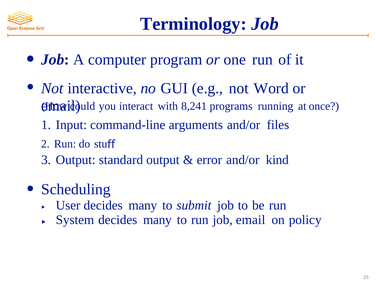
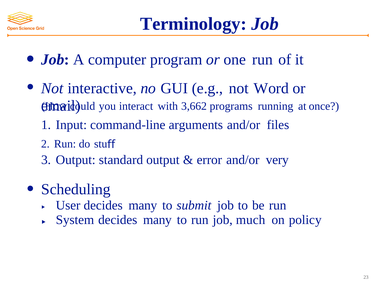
8,241: 8,241 -> 3,662 (194, 106)
kind: kind -> very (277, 160)
job email: email -> much (251, 220)
